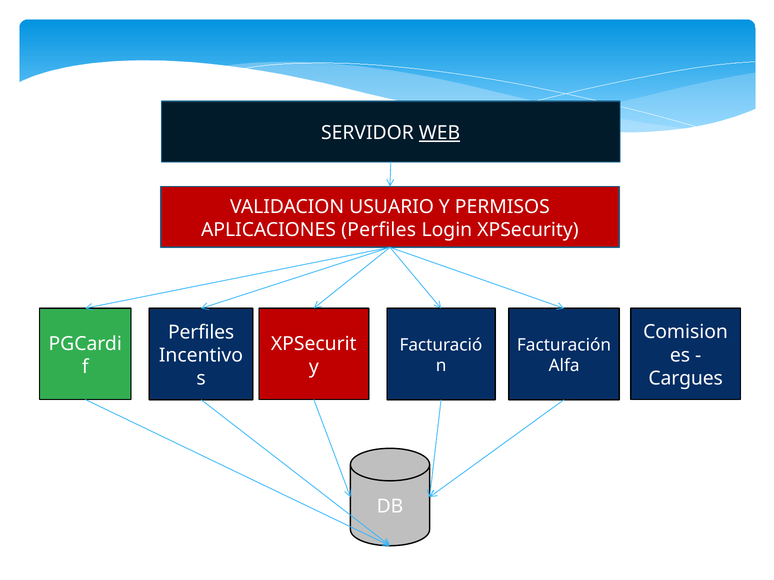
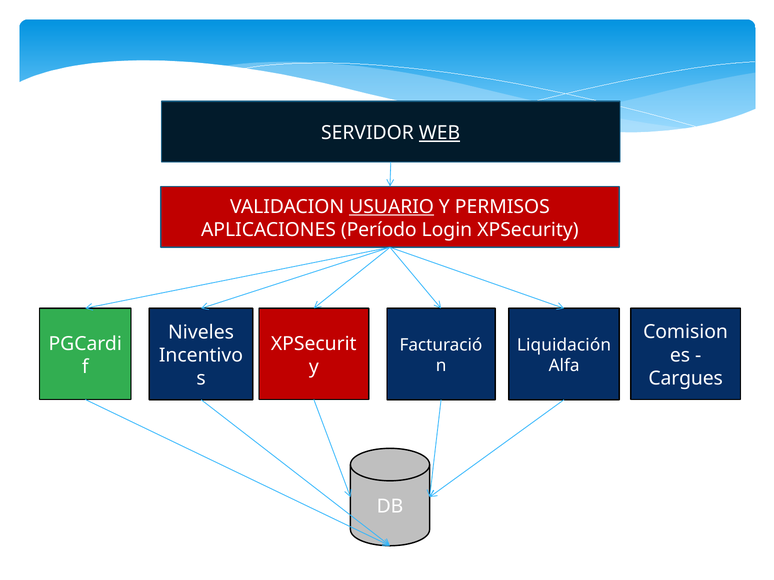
USUARIO underline: none -> present (392, 207)
APLICACIONES Perfiles: Perfiles -> Período (379, 230)
Perfiles: Perfiles -> Niveles (201, 332)
Facturación: Facturación -> Liquidación (564, 345)
